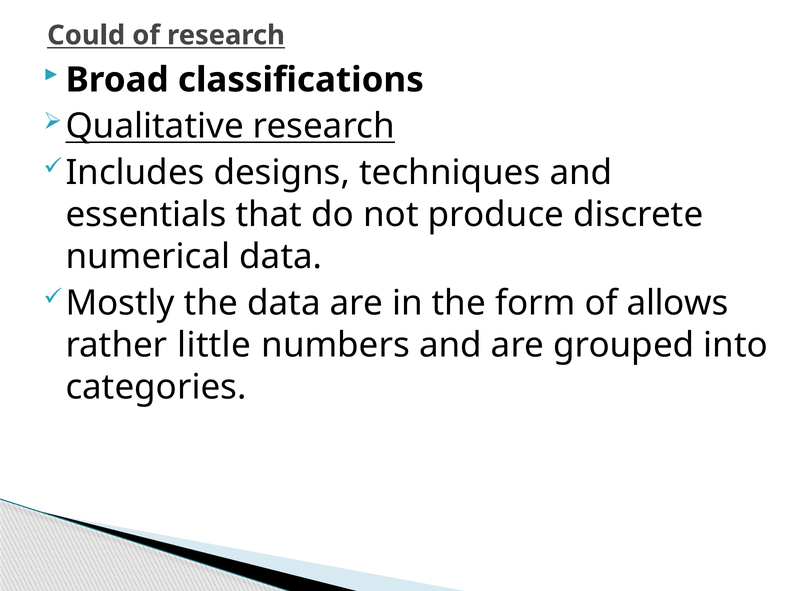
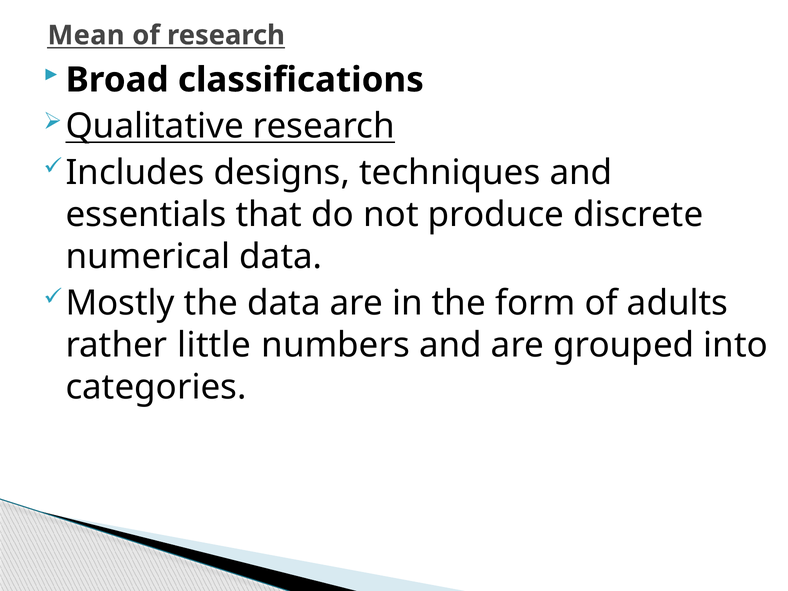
Could: Could -> Mean (86, 35)
allows: allows -> adults (677, 303)
